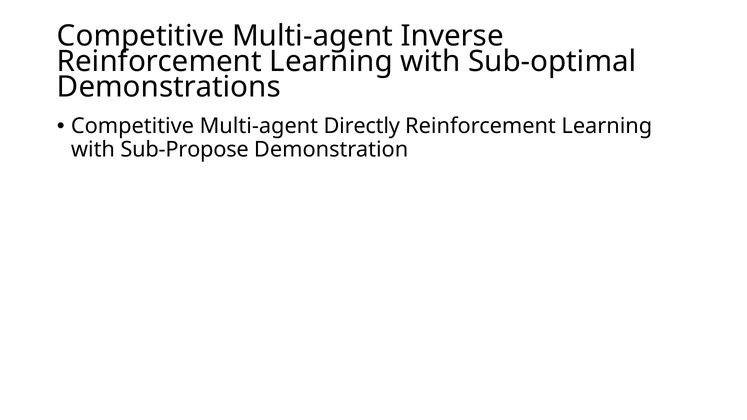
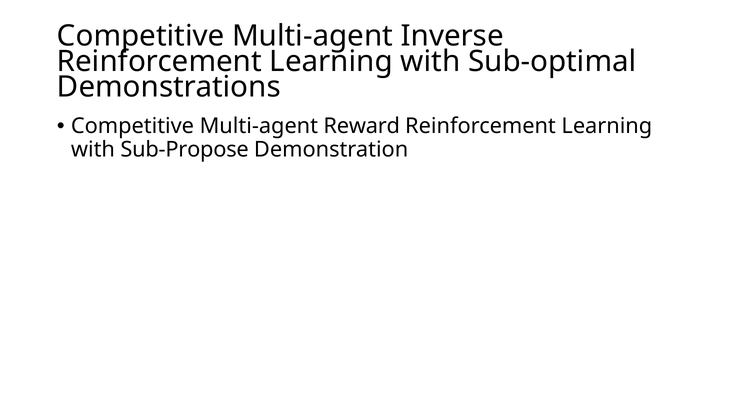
Directly: Directly -> Reward (362, 126)
